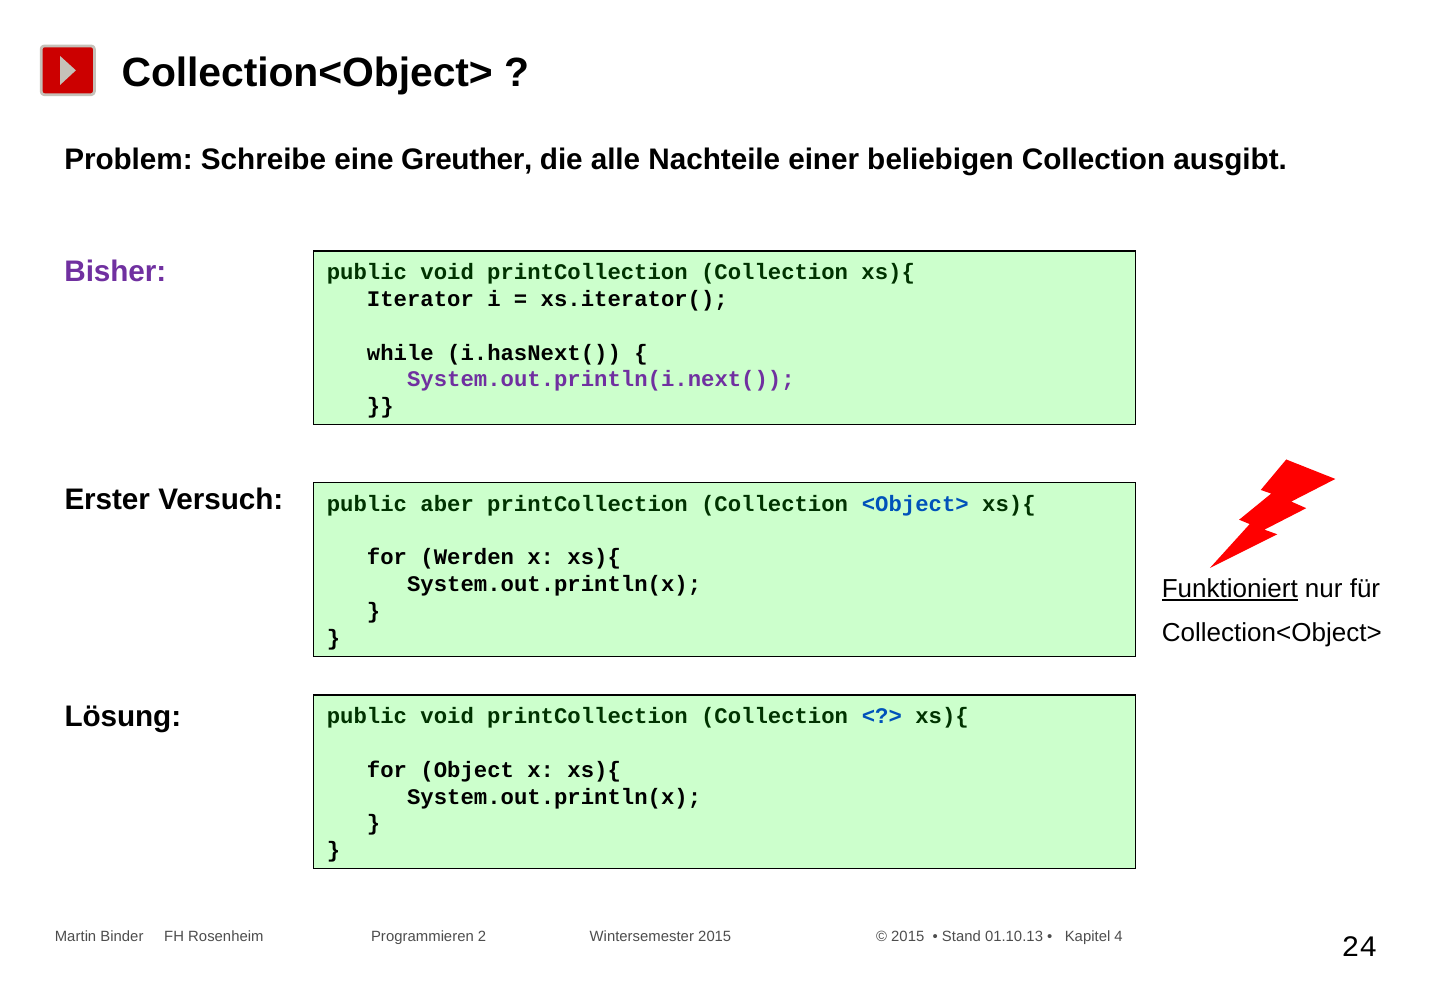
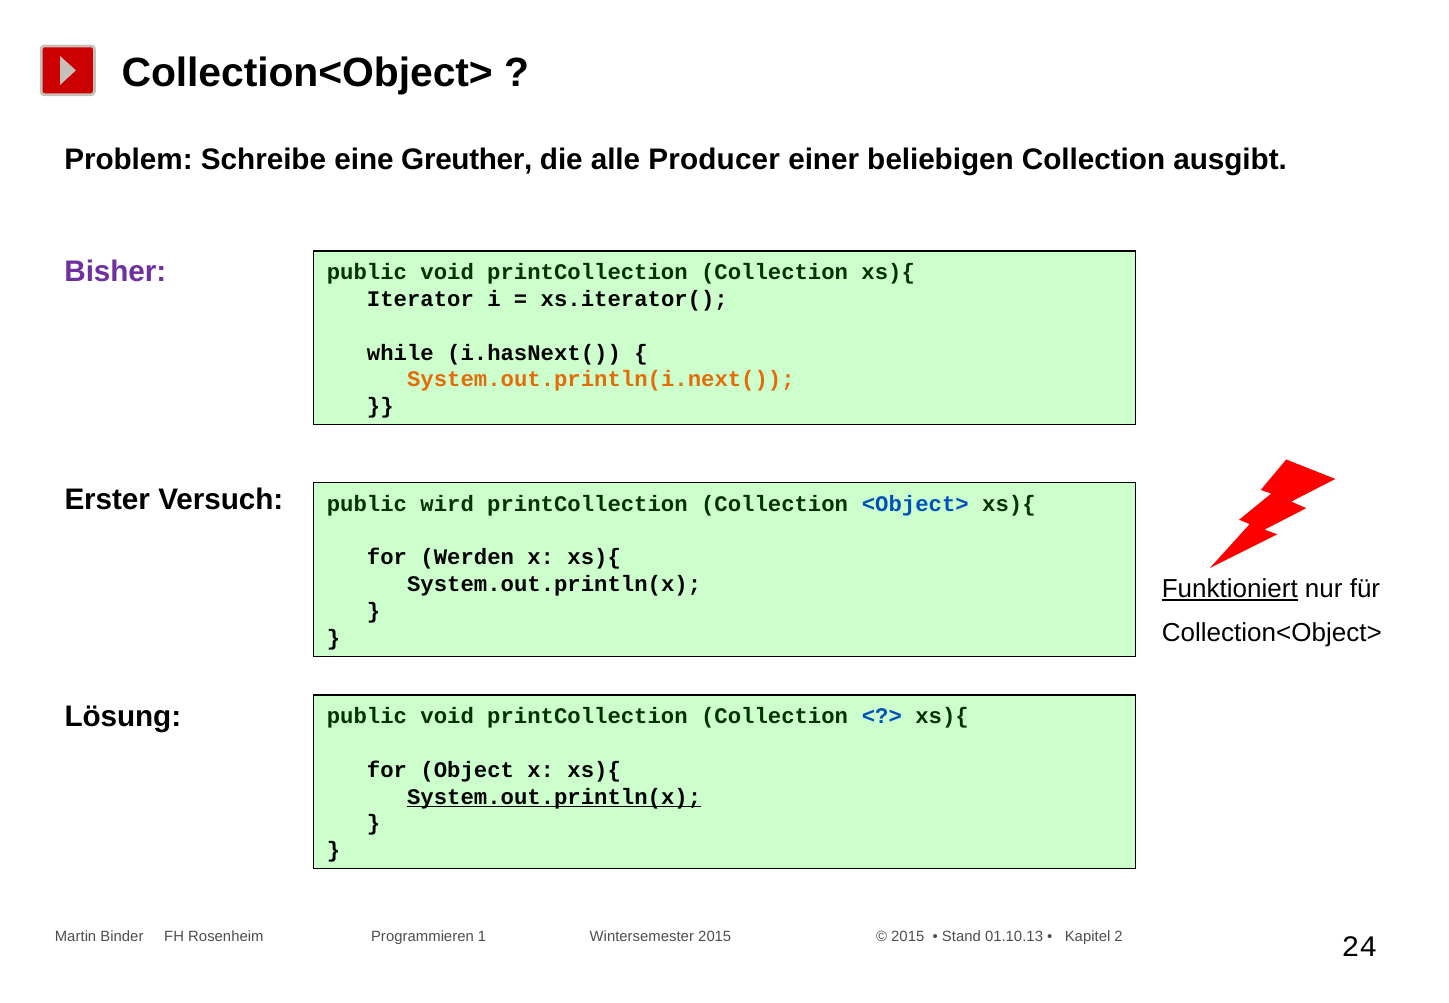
Nachteile: Nachteile -> Producer (714, 160)
System.out.println(i.next( colour: purple -> orange (601, 379)
aber: aber -> wird (447, 504)
System.out.println(x underline: none -> present (554, 797)
2: 2 -> 1 (482, 937)
4: 4 -> 2 (1119, 937)
